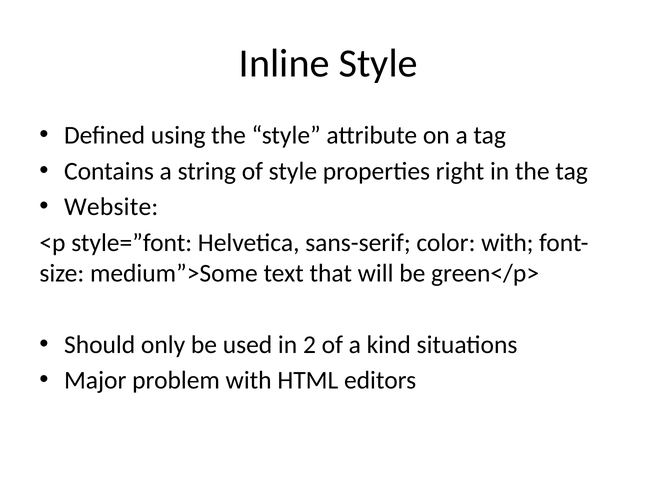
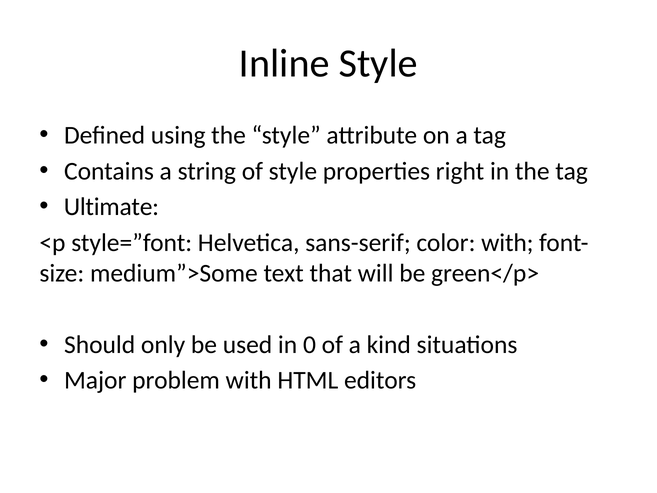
Website: Website -> Ultimate (111, 207)
2: 2 -> 0 (309, 345)
